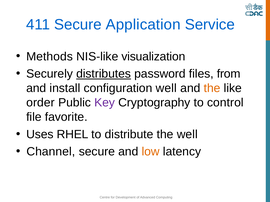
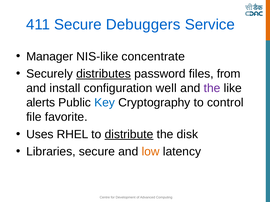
Application: Application -> Debuggers (143, 25)
Methods: Methods -> Manager (50, 57)
visualization: visualization -> concentrate (153, 57)
the colour: orange -> purple (212, 88)
order: order -> alerts (41, 103)
Key colour: purple -> blue (105, 103)
distribute underline: none -> present (129, 135)
the well: well -> disk (187, 135)
Channel: Channel -> Libraries (51, 152)
